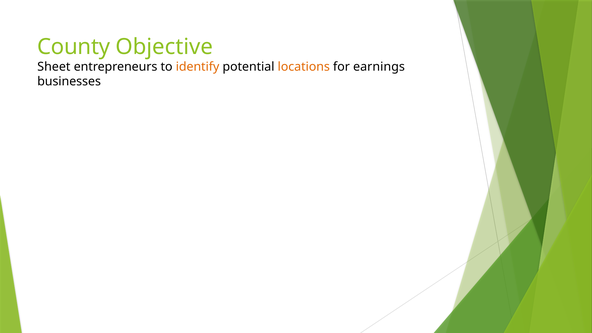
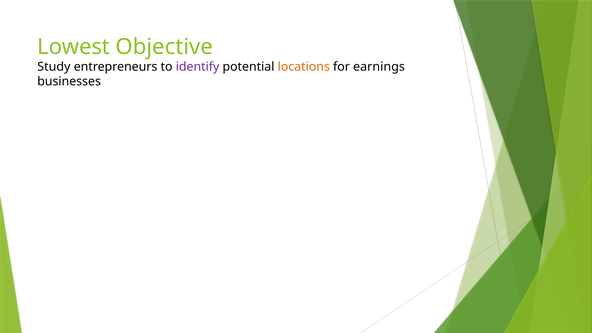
County: County -> Lowest (74, 47)
Sheet: Sheet -> Study (54, 67)
identify colour: orange -> purple (198, 67)
